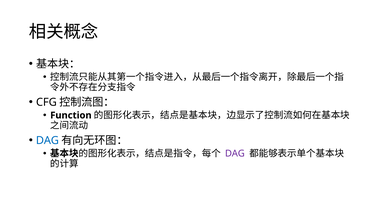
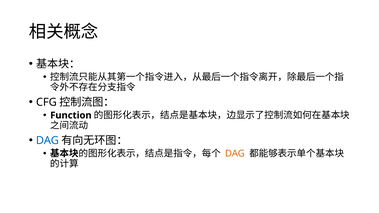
DAG colour: purple -> orange (235, 154)
